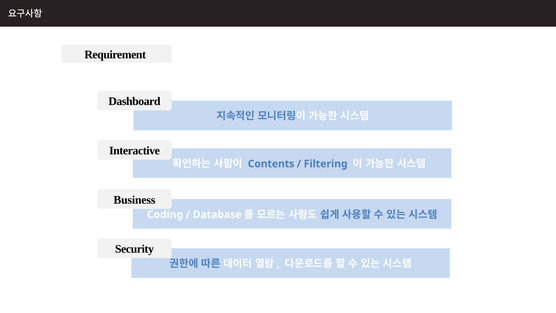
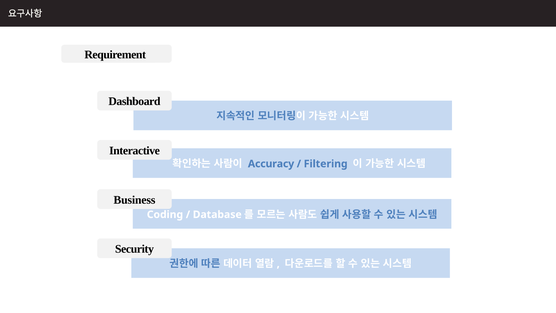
Contents: Contents -> Accuracy (271, 164)
